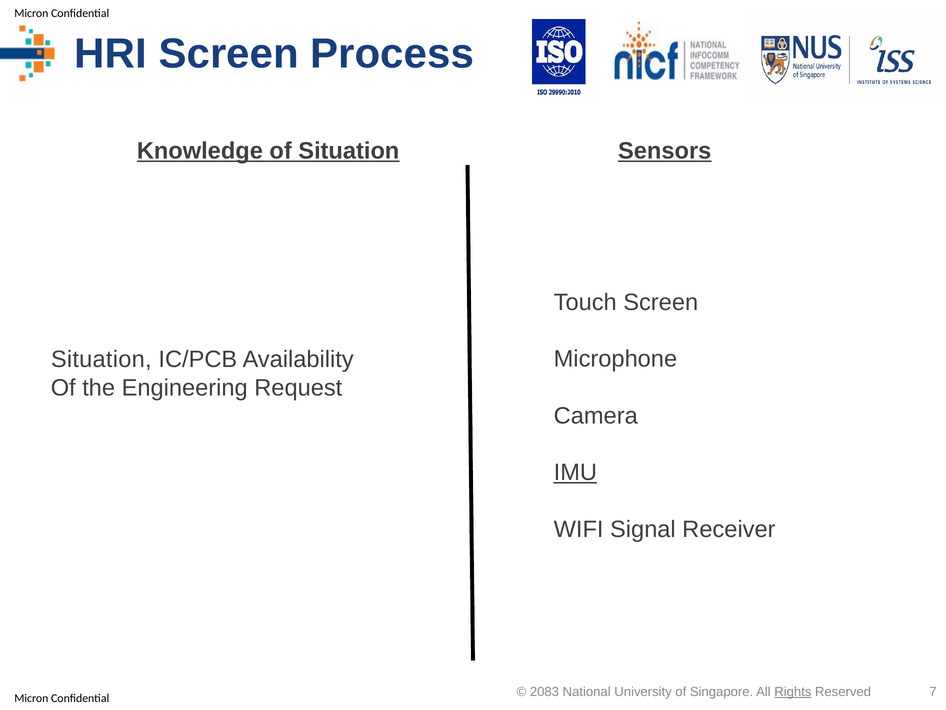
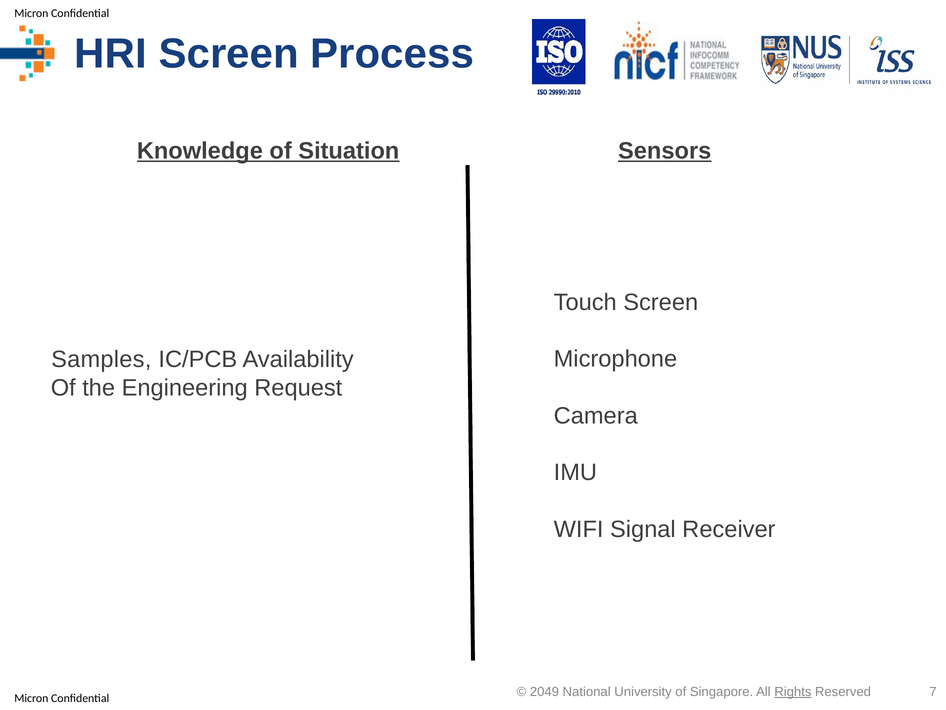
Situation: Situation -> Samples (101, 359)
IMU underline: present -> none (575, 472)
2083: 2083 -> 2049 (544, 691)
